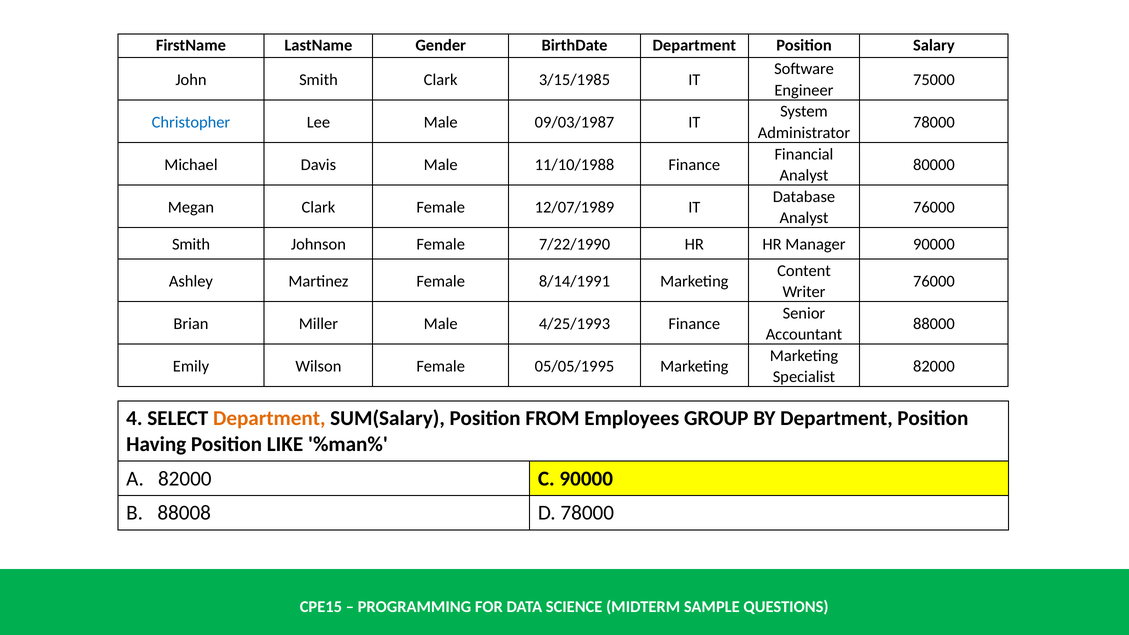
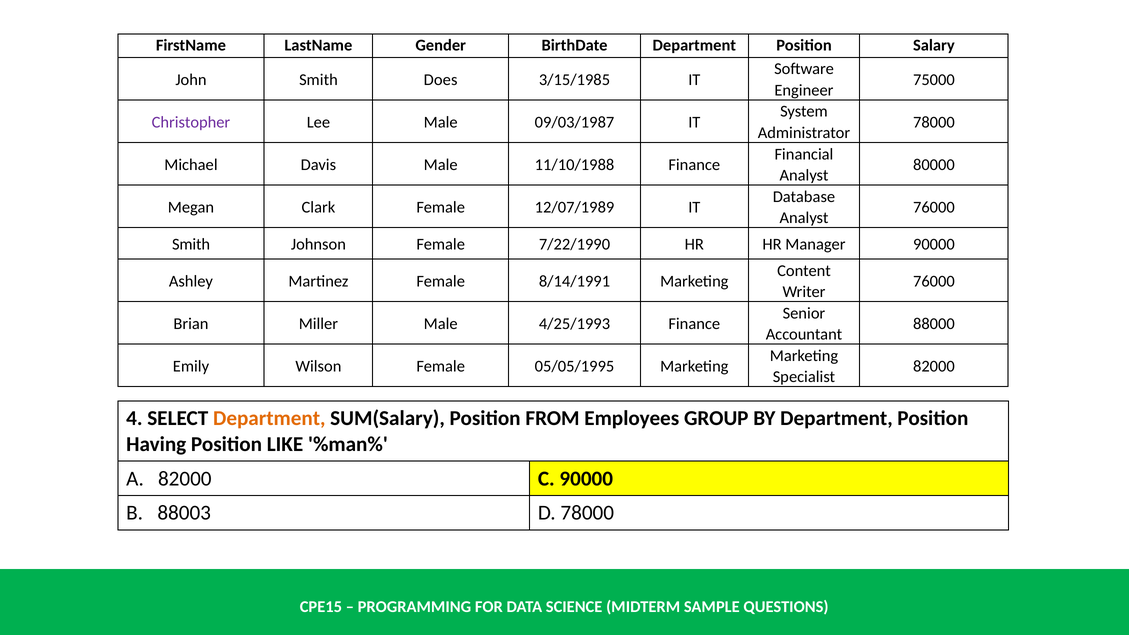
Smith Clark: Clark -> Does (441, 80)
Christopher colour: blue -> purple (191, 122)
88008: 88008 -> 88003 (184, 513)
